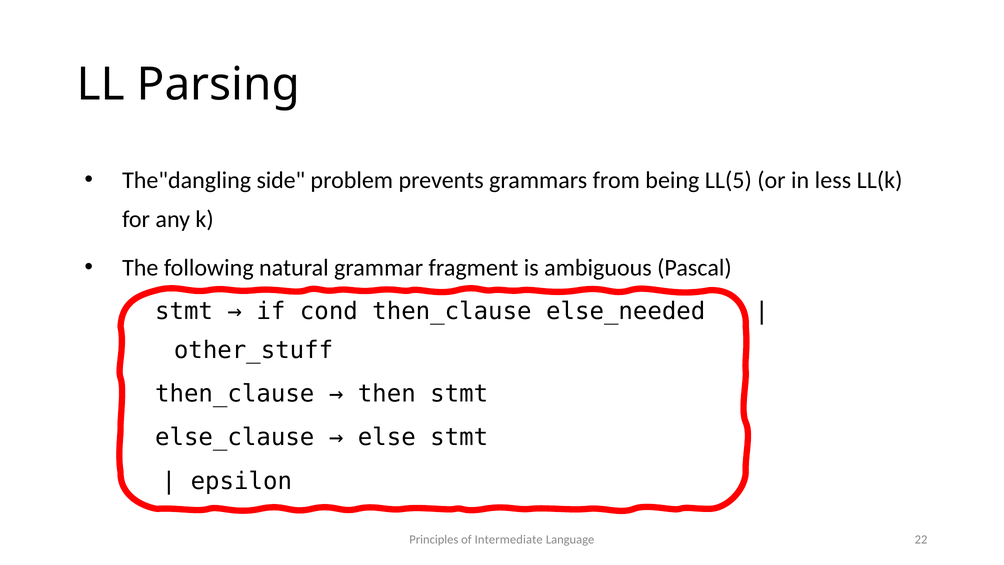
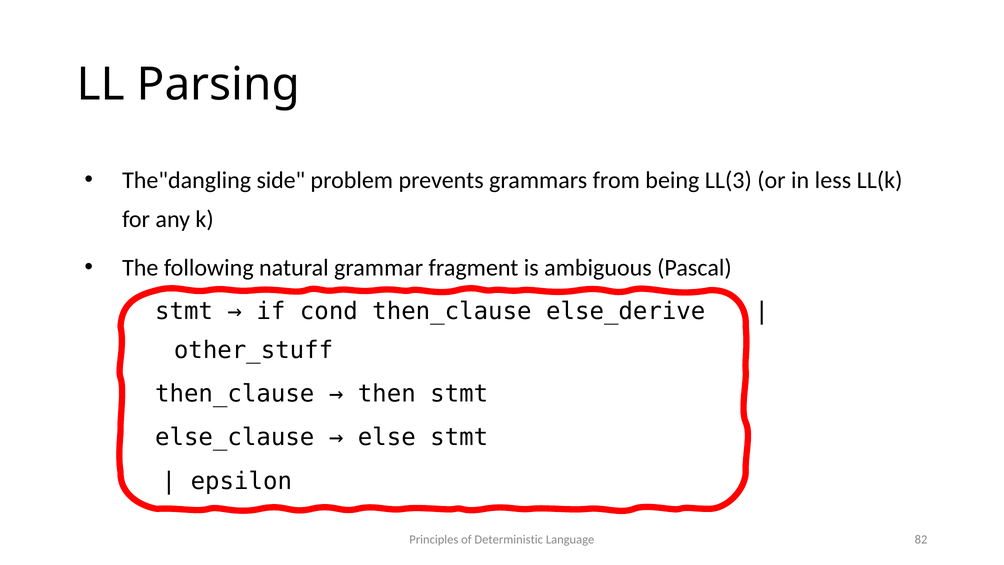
LL(5: LL(5 -> LL(3 (728, 180)
else_needed: else_needed -> else_derive (626, 311)
Intermediate: Intermediate -> Deterministic (509, 539)
22: 22 -> 82 (921, 539)
